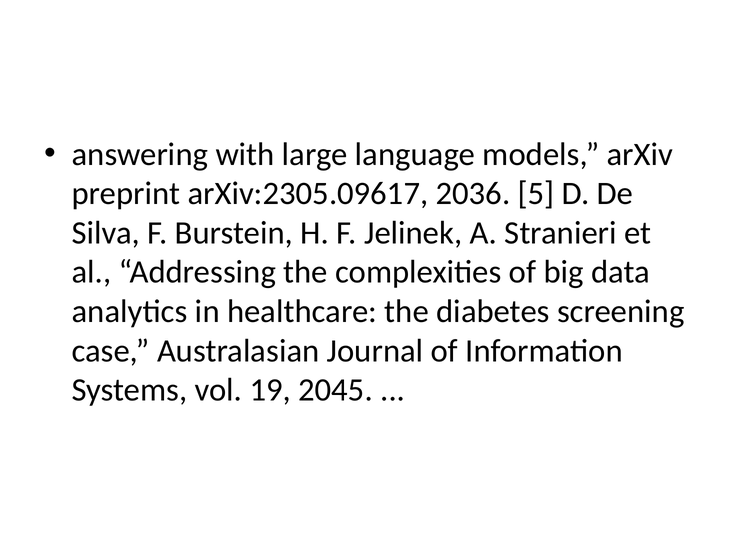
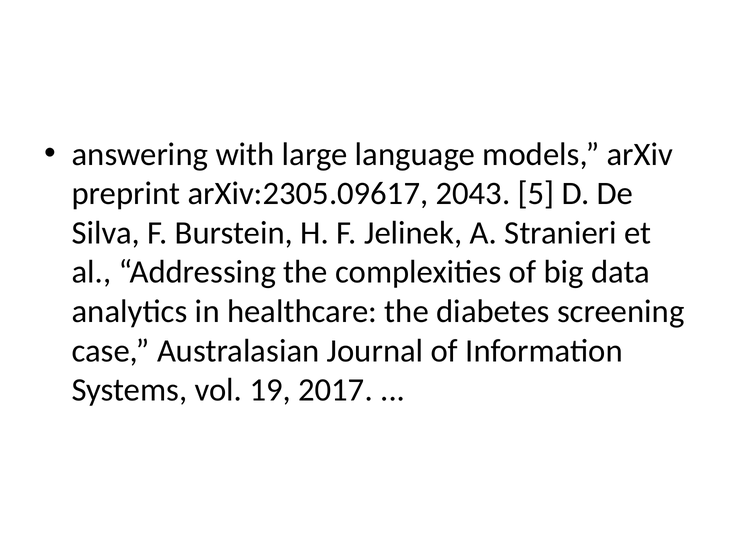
2036: 2036 -> 2043 (473, 194)
2045: 2045 -> 2017 (336, 390)
